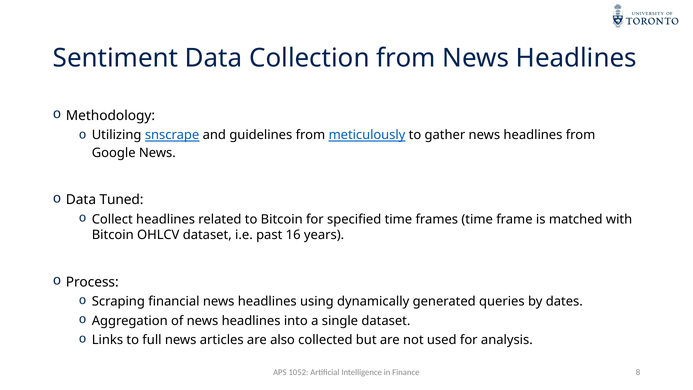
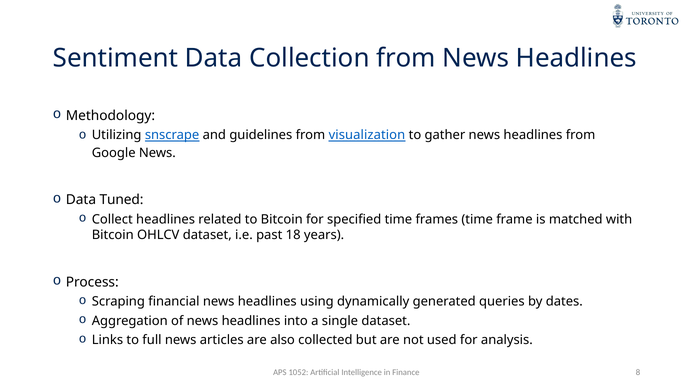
meticulously: meticulously -> visualization (367, 135)
16: 16 -> 18 (293, 235)
